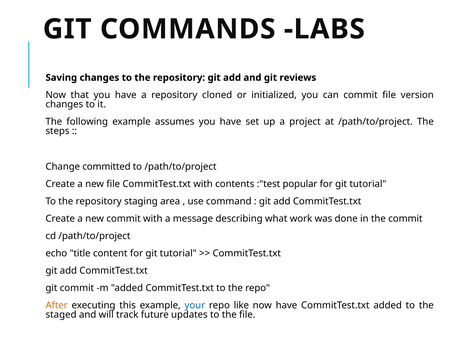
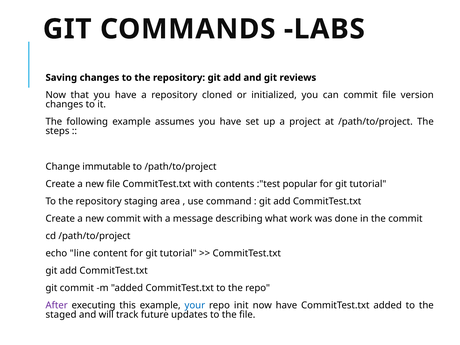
committed: committed -> immutable (106, 167)
title: title -> line (80, 253)
After colour: orange -> purple (57, 305)
like: like -> init (241, 305)
